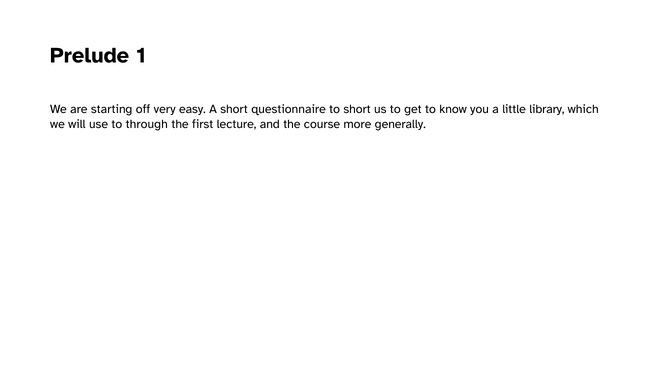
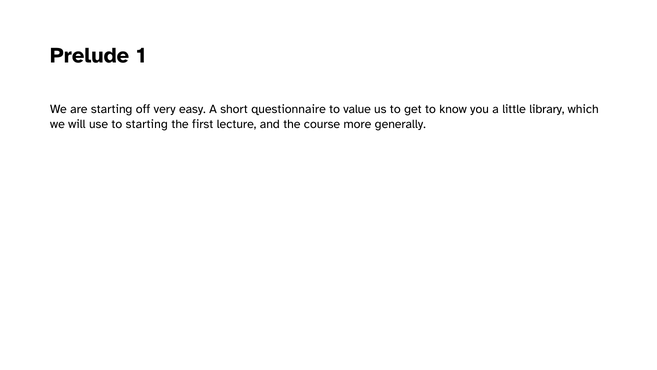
to short: short -> value (357, 109)
to through: through -> starting (147, 124)
